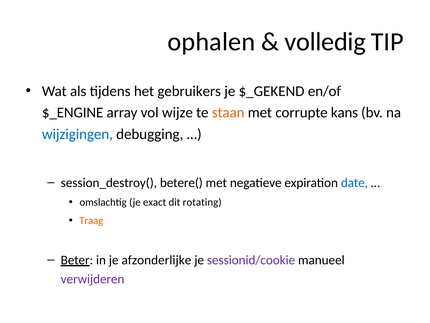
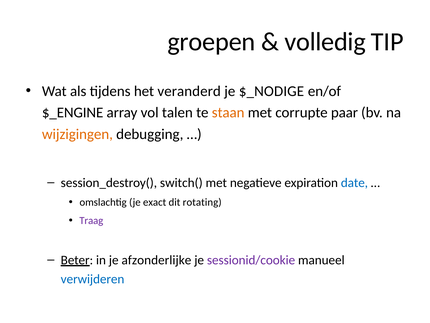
ophalen: ophalen -> groepen (211, 42)
gebruikers: gebruikers -> veranderd (189, 91)
$_GEKEND: $_GEKEND -> $_NODIGE (271, 91)
wijze: wijze -> talen (177, 112)
kans: kans -> paar (344, 112)
wijzigingen colour: blue -> orange (77, 134)
betere(: betere( -> switch( (181, 182)
Traag colour: orange -> purple (91, 220)
verwijderen colour: purple -> blue (93, 279)
